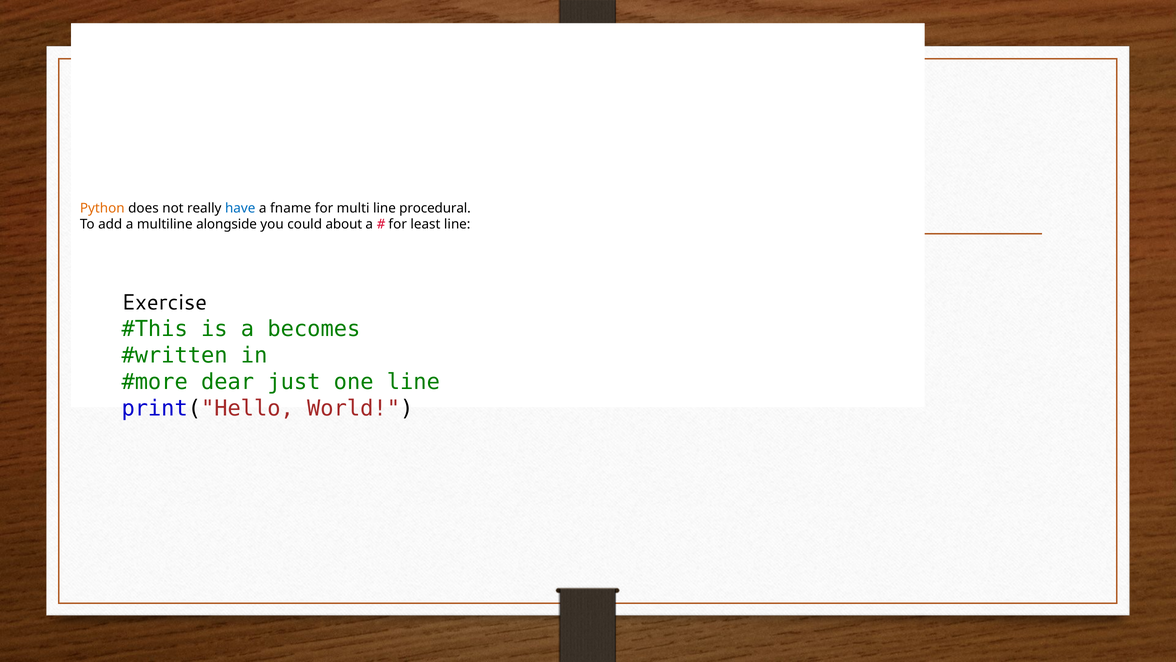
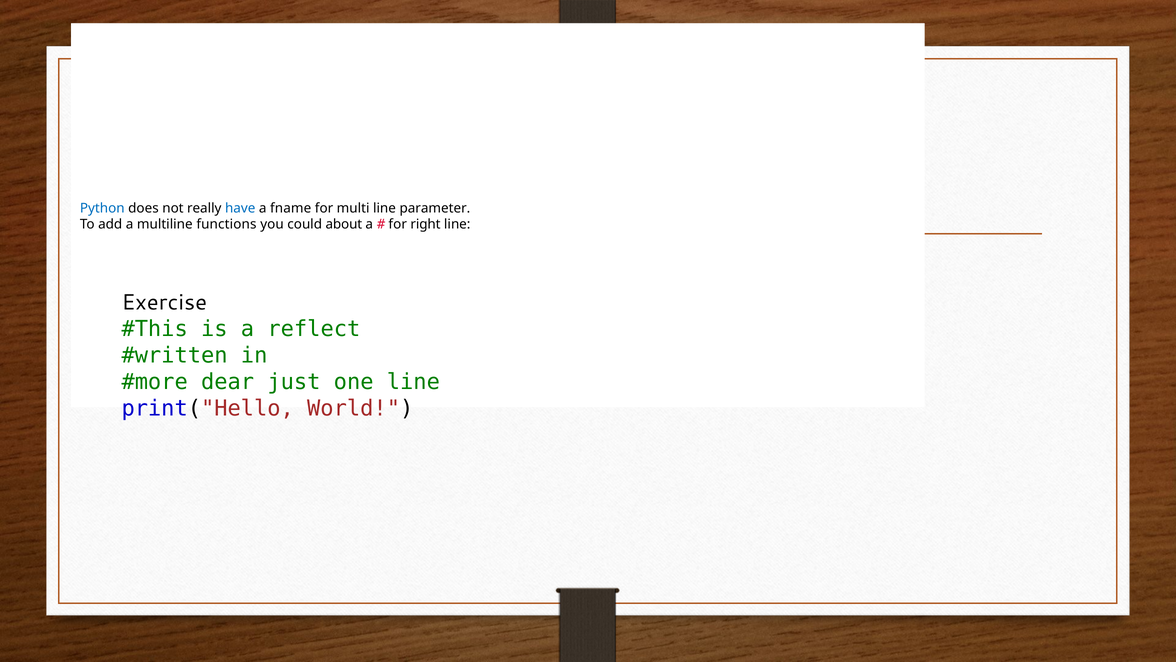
Python colour: orange -> blue (102, 208)
procedural: procedural -> parameter (435, 208)
alongside: alongside -> functions (226, 224)
least: least -> right (426, 224)
becomes: becomes -> reflect (314, 329)
